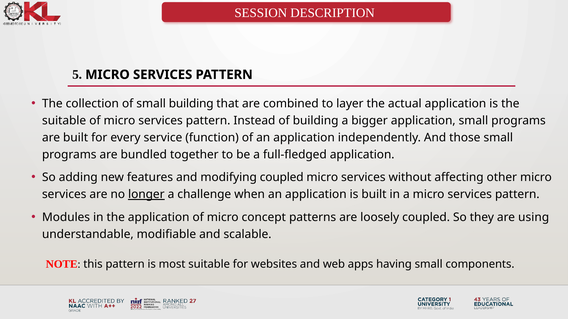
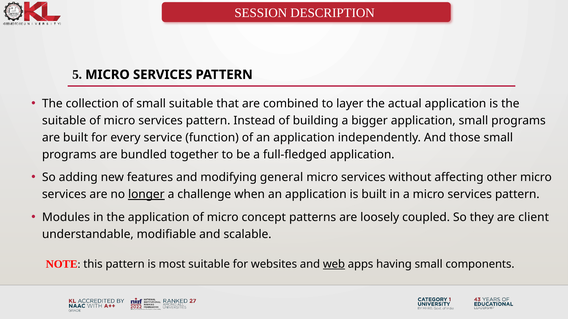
small building: building -> suitable (191, 104)
modifying coupled: coupled -> general (282, 178)
using: using -> client (534, 218)
web underline: none -> present (334, 265)
